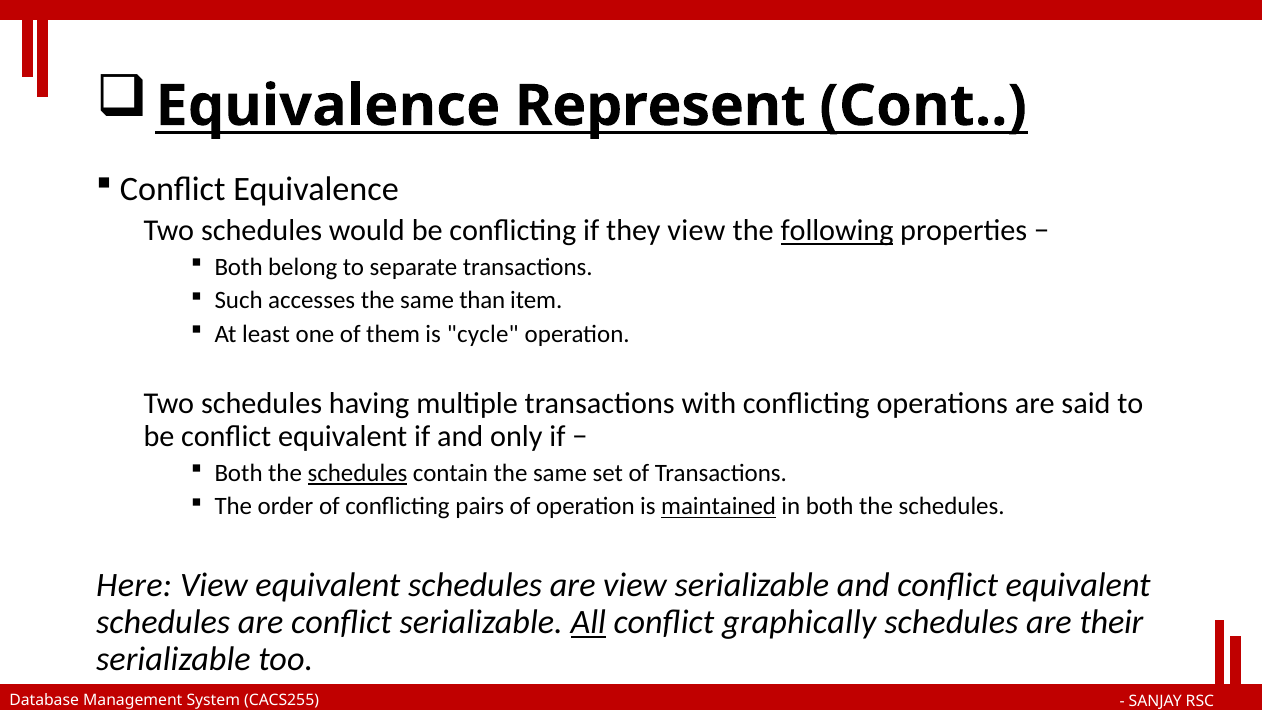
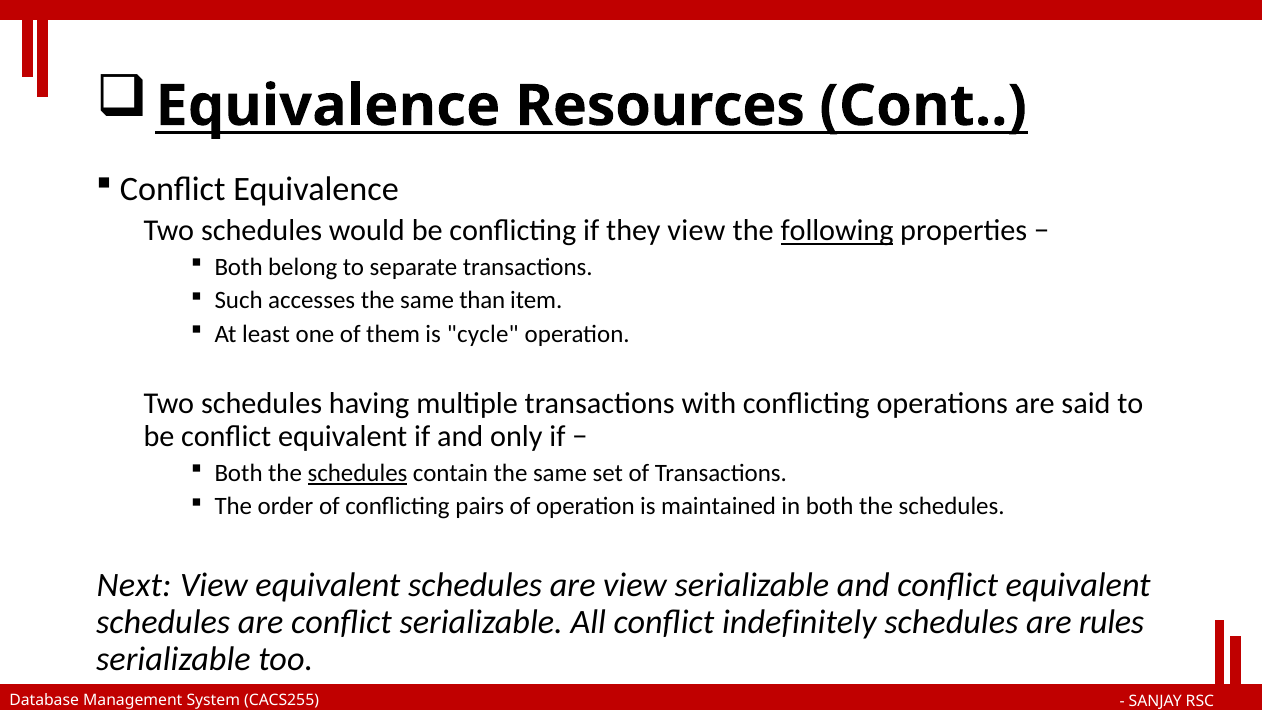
Represent: Represent -> Resources (660, 106)
maintained underline: present -> none (719, 506)
Here: Here -> Next (134, 585)
All underline: present -> none (588, 622)
graphically: graphically -> indefinitely (799, 622)
their: their -> rules (1112, 622)
